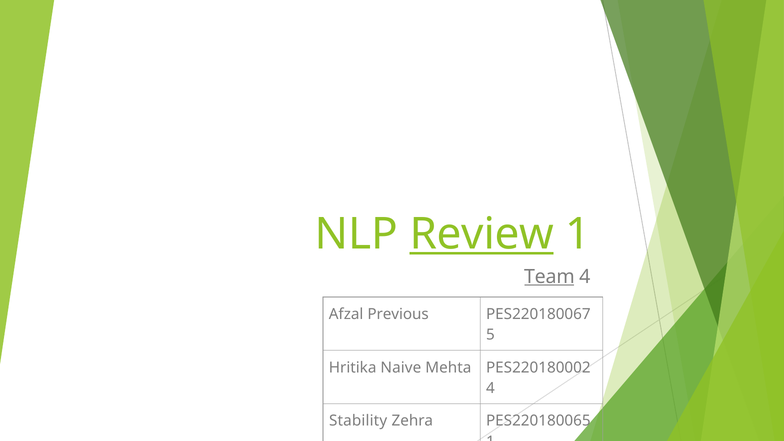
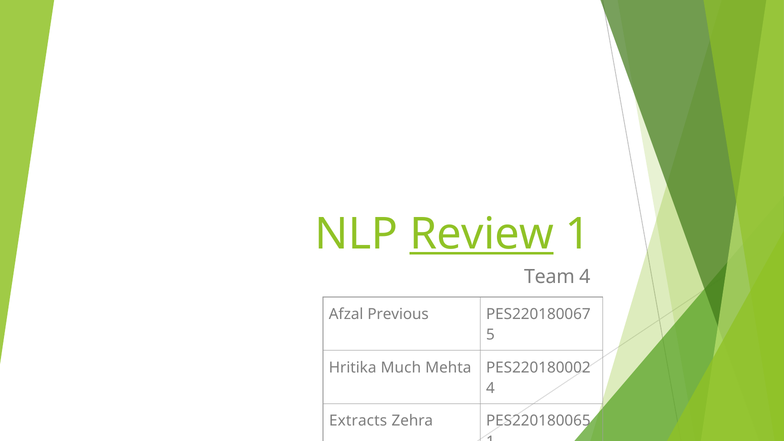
Team underline: present -> none (549, 277)
Naive: Naive -> Much (401, 367)
Stability: Stability -> Extracts (358, 421)
